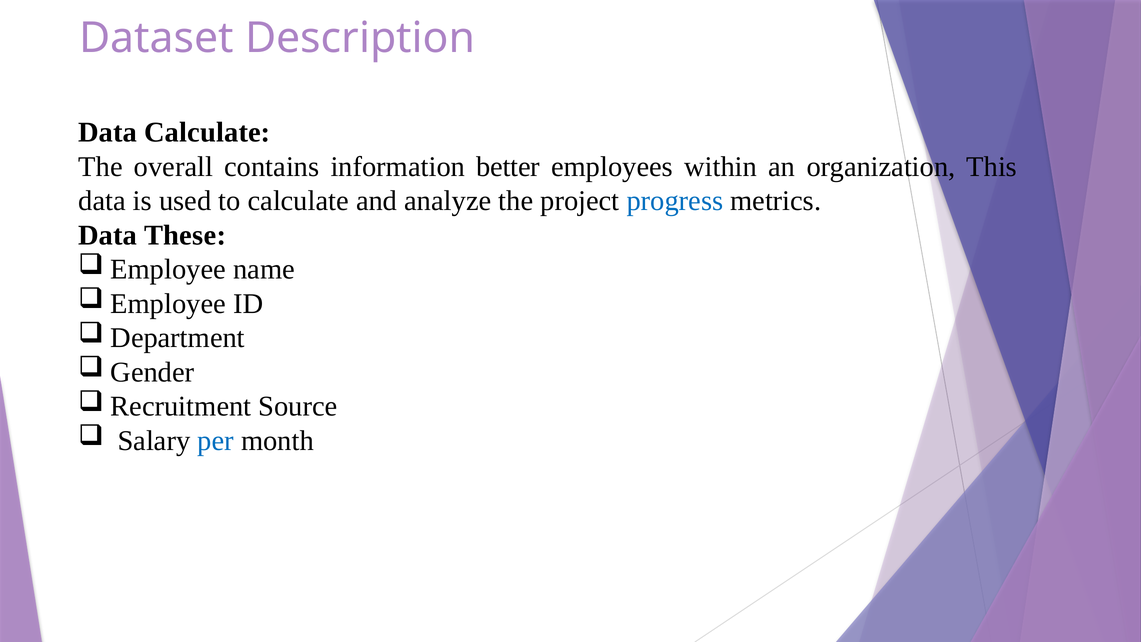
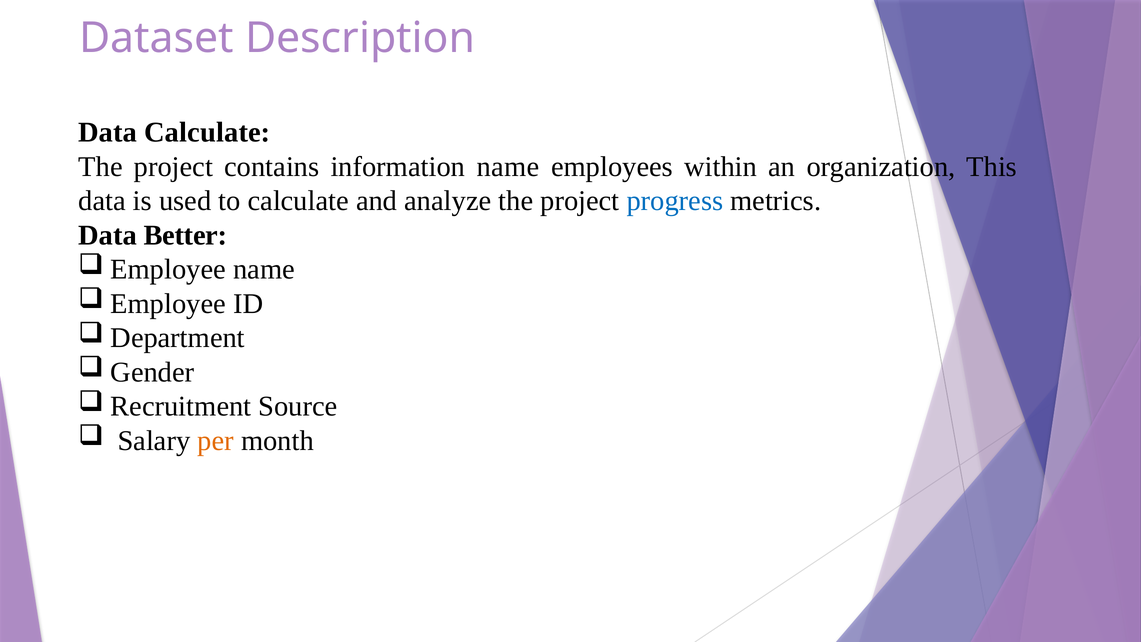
overall: overall -> project (173, 167)
information better: better -> name (508, 167)
These: These -> Better (185, 235)
per colour: blue -> orange (216, 441)
